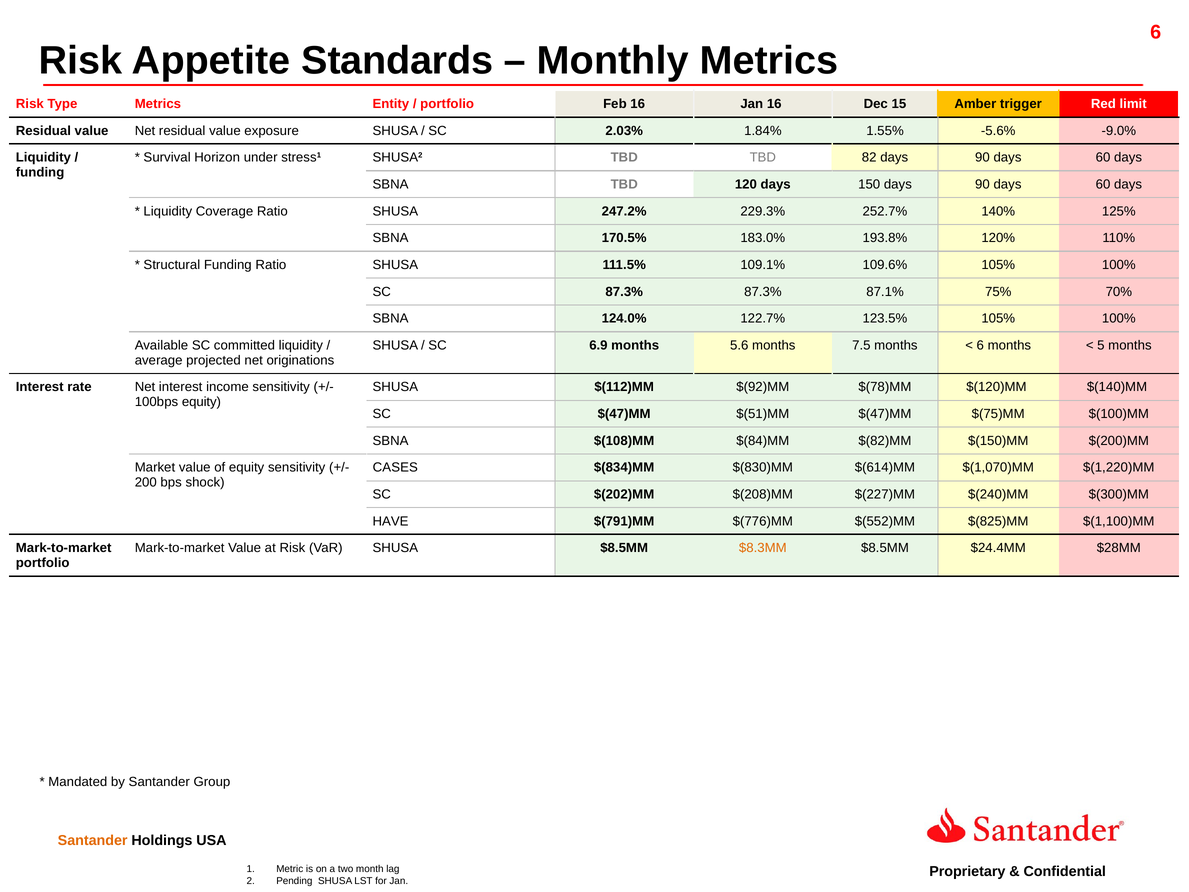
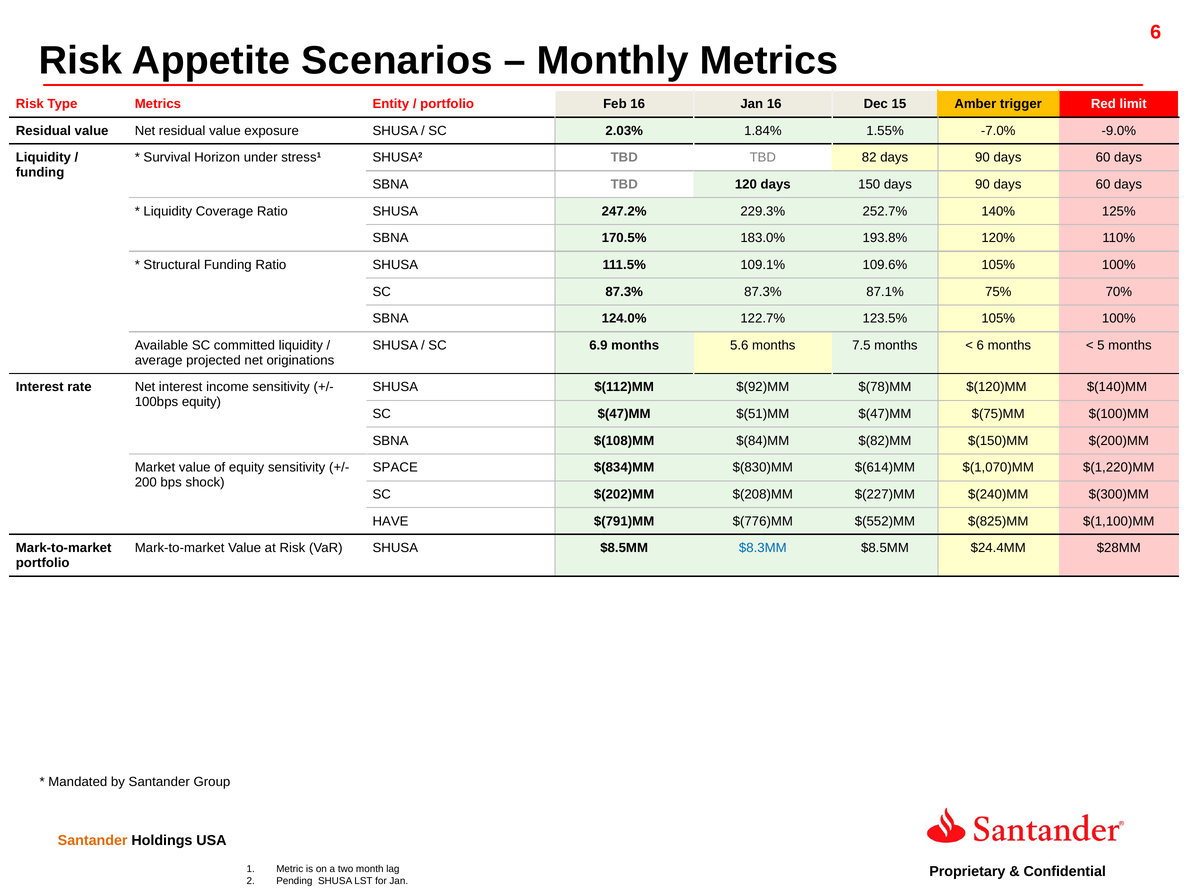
Standards: Standards -> Scenarios (397, 60)
-5.6%: -5.6% -> -7.0% (998, 131)
CASES: CASES -> SPACE (395, 467)
$8.3MM colour: orange -> blue (763, 548)
